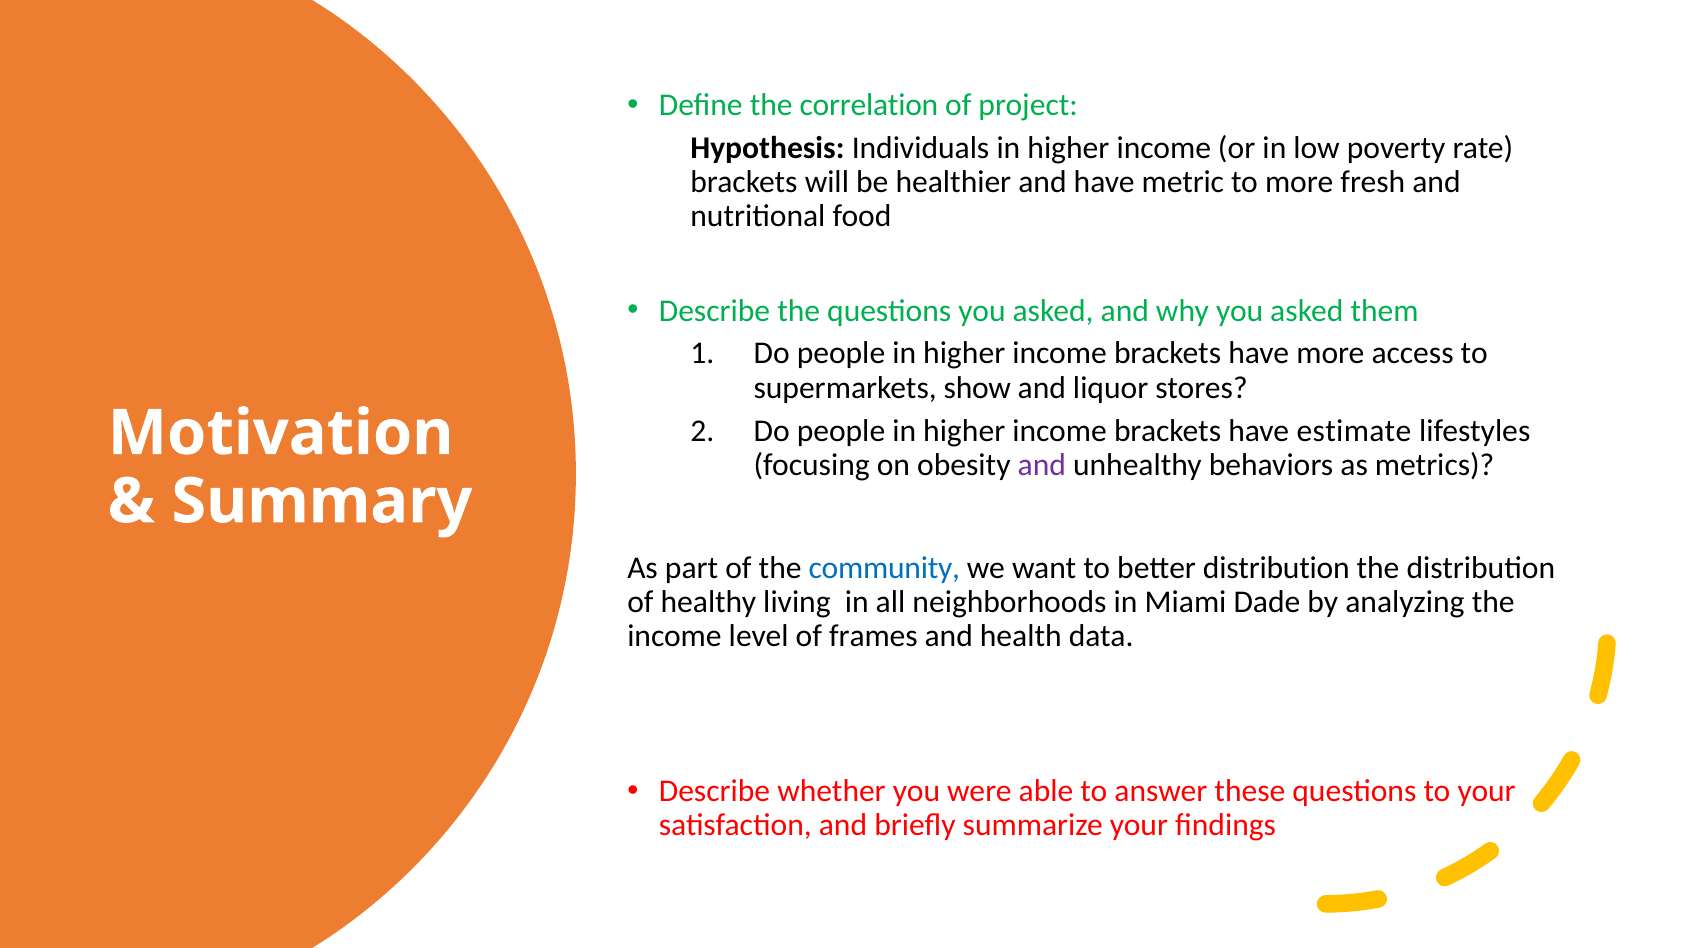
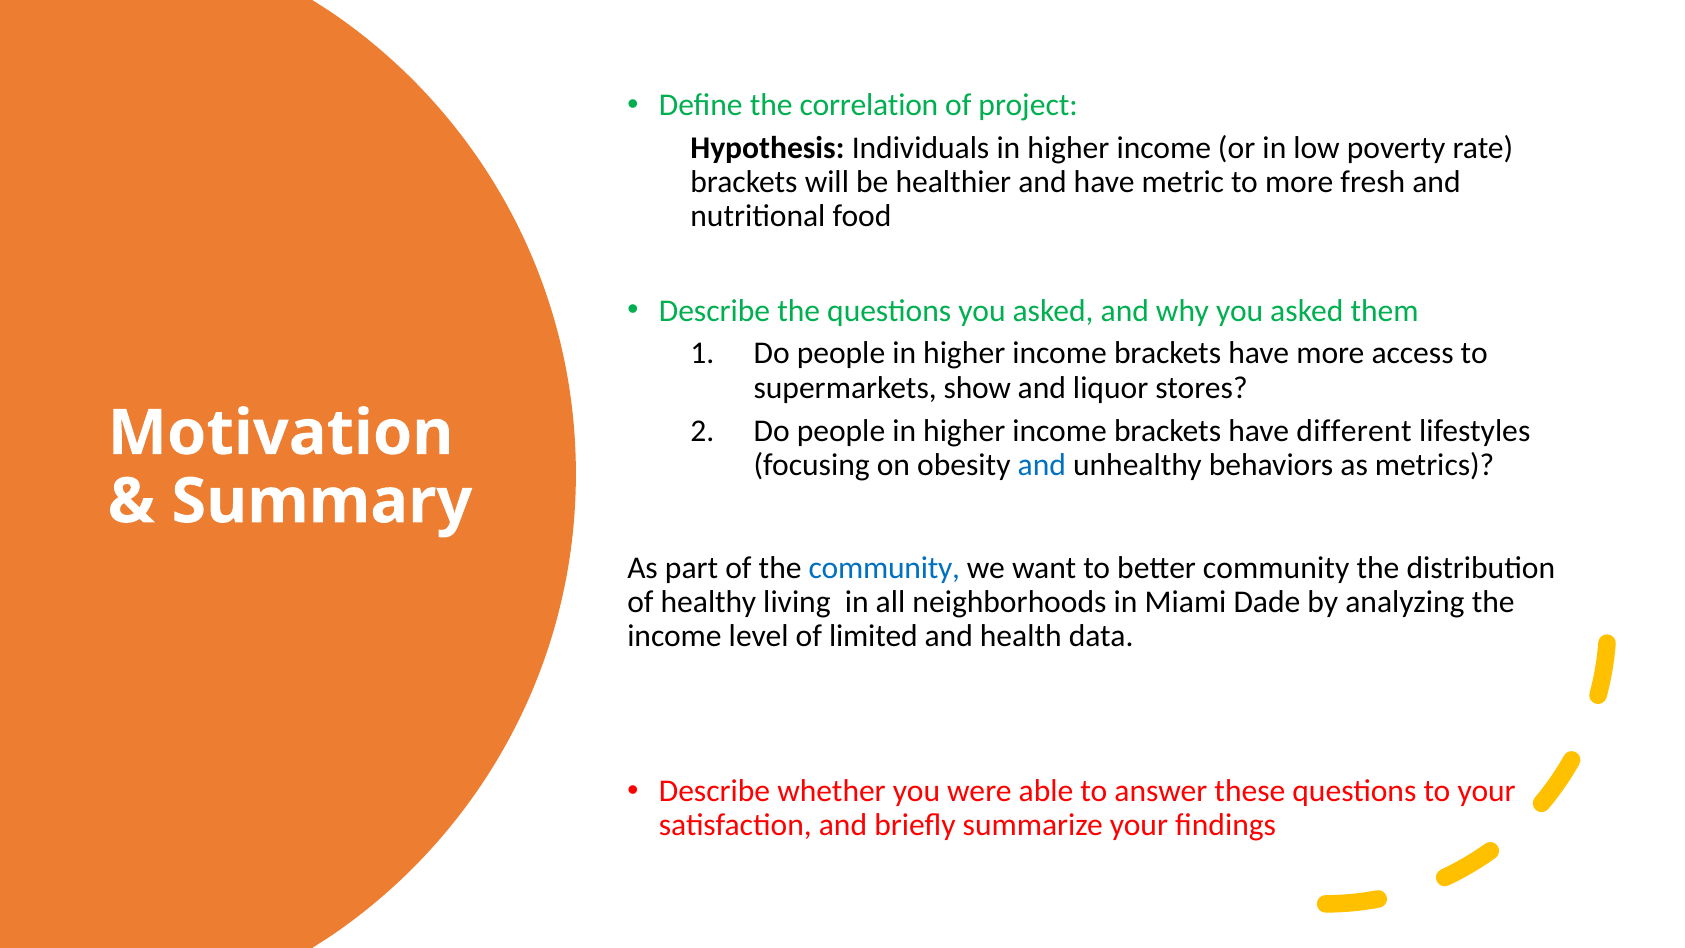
estimate: estimate -> different (1354, 430)
and colour: purple -> blue (1042, 465)
better distribution: distribution -> community (1276, 568)
frames: frames -> limited (873, 636)
